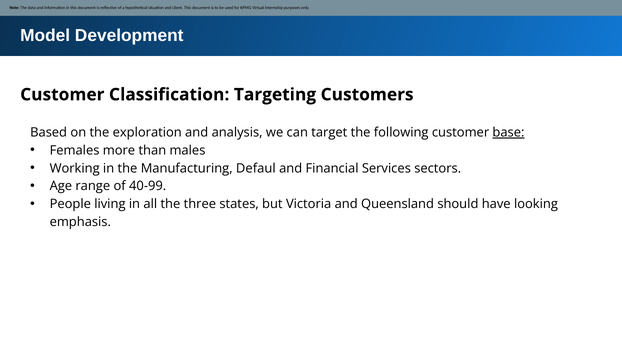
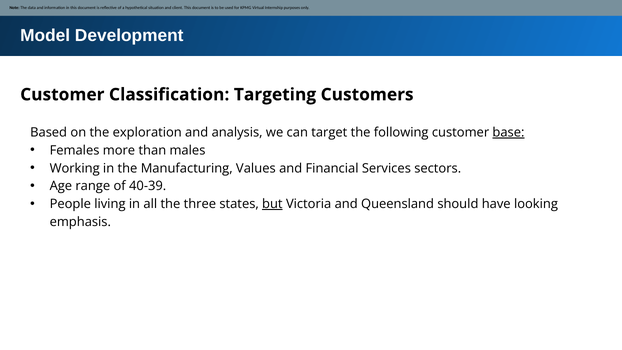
Defaul: Defaul -> Values (256, 168)
40-99: 40-99 -> 40-39 (148, 186)
but underline: none -> present (272, 204)
